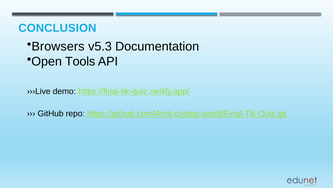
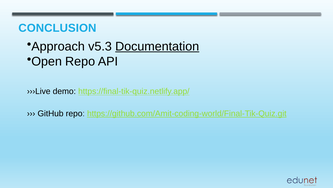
Browsers: Browsers -> Approach (58, 46)
Documentation underline: none -> present (157, 46)
Open Tools: Tools -> Repo (80, 61)
